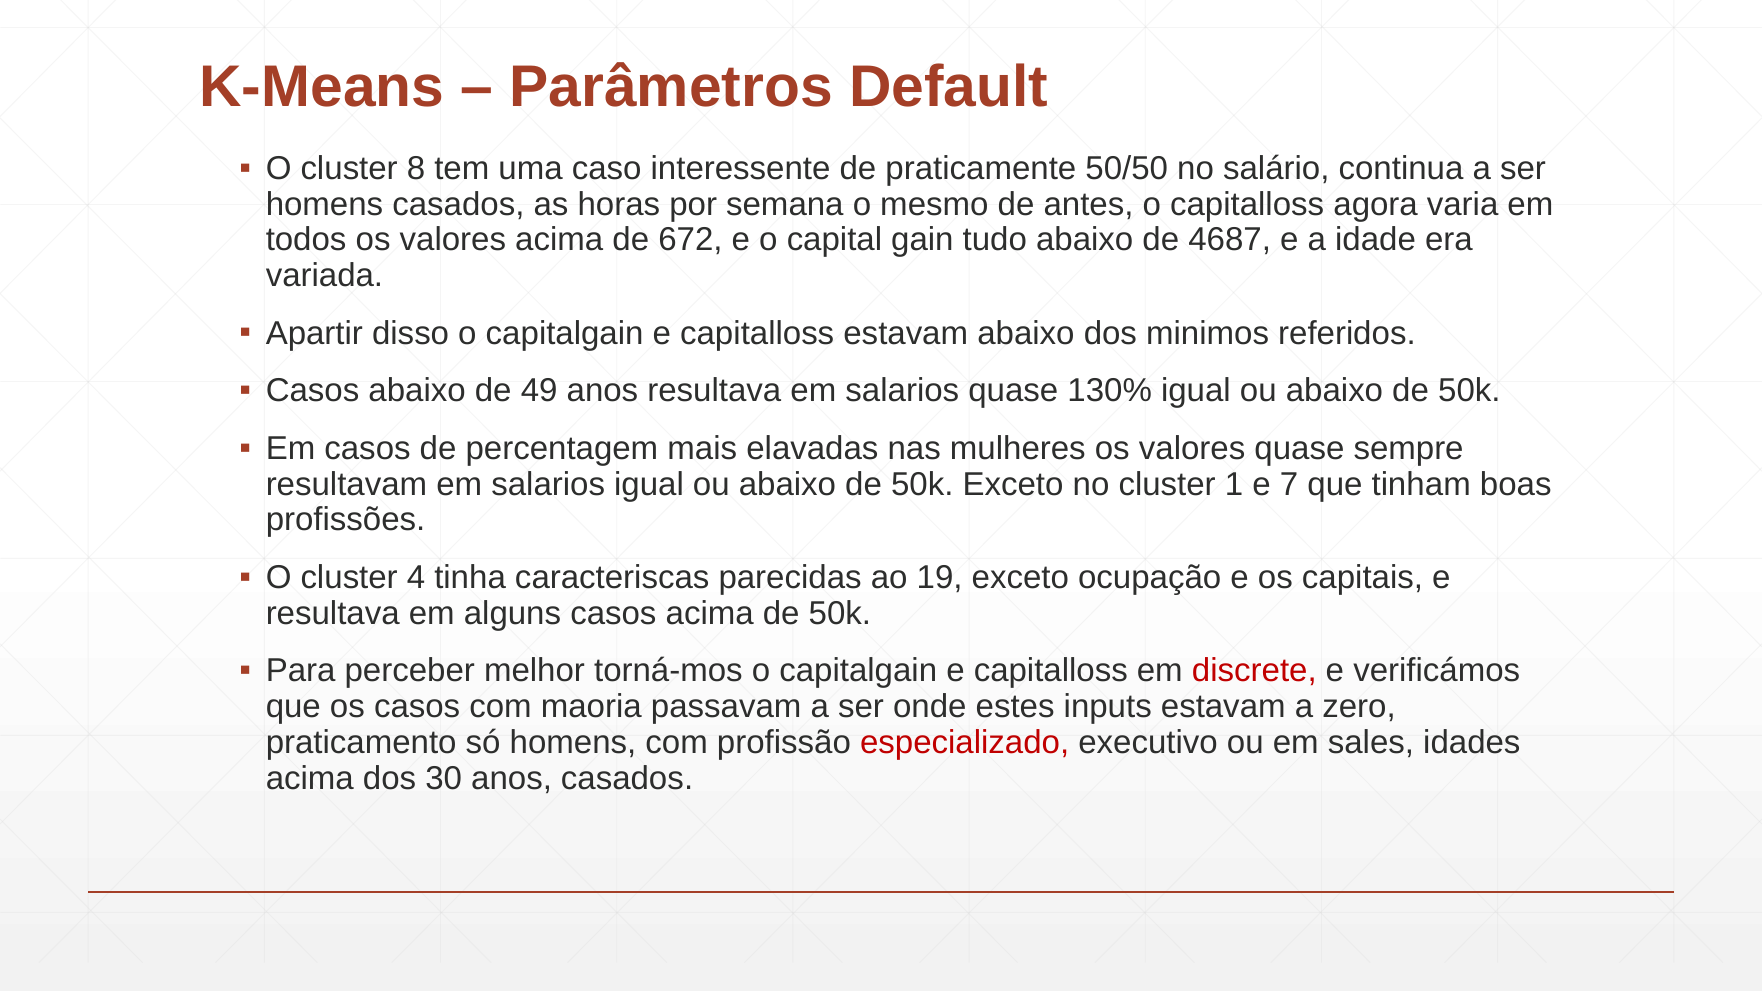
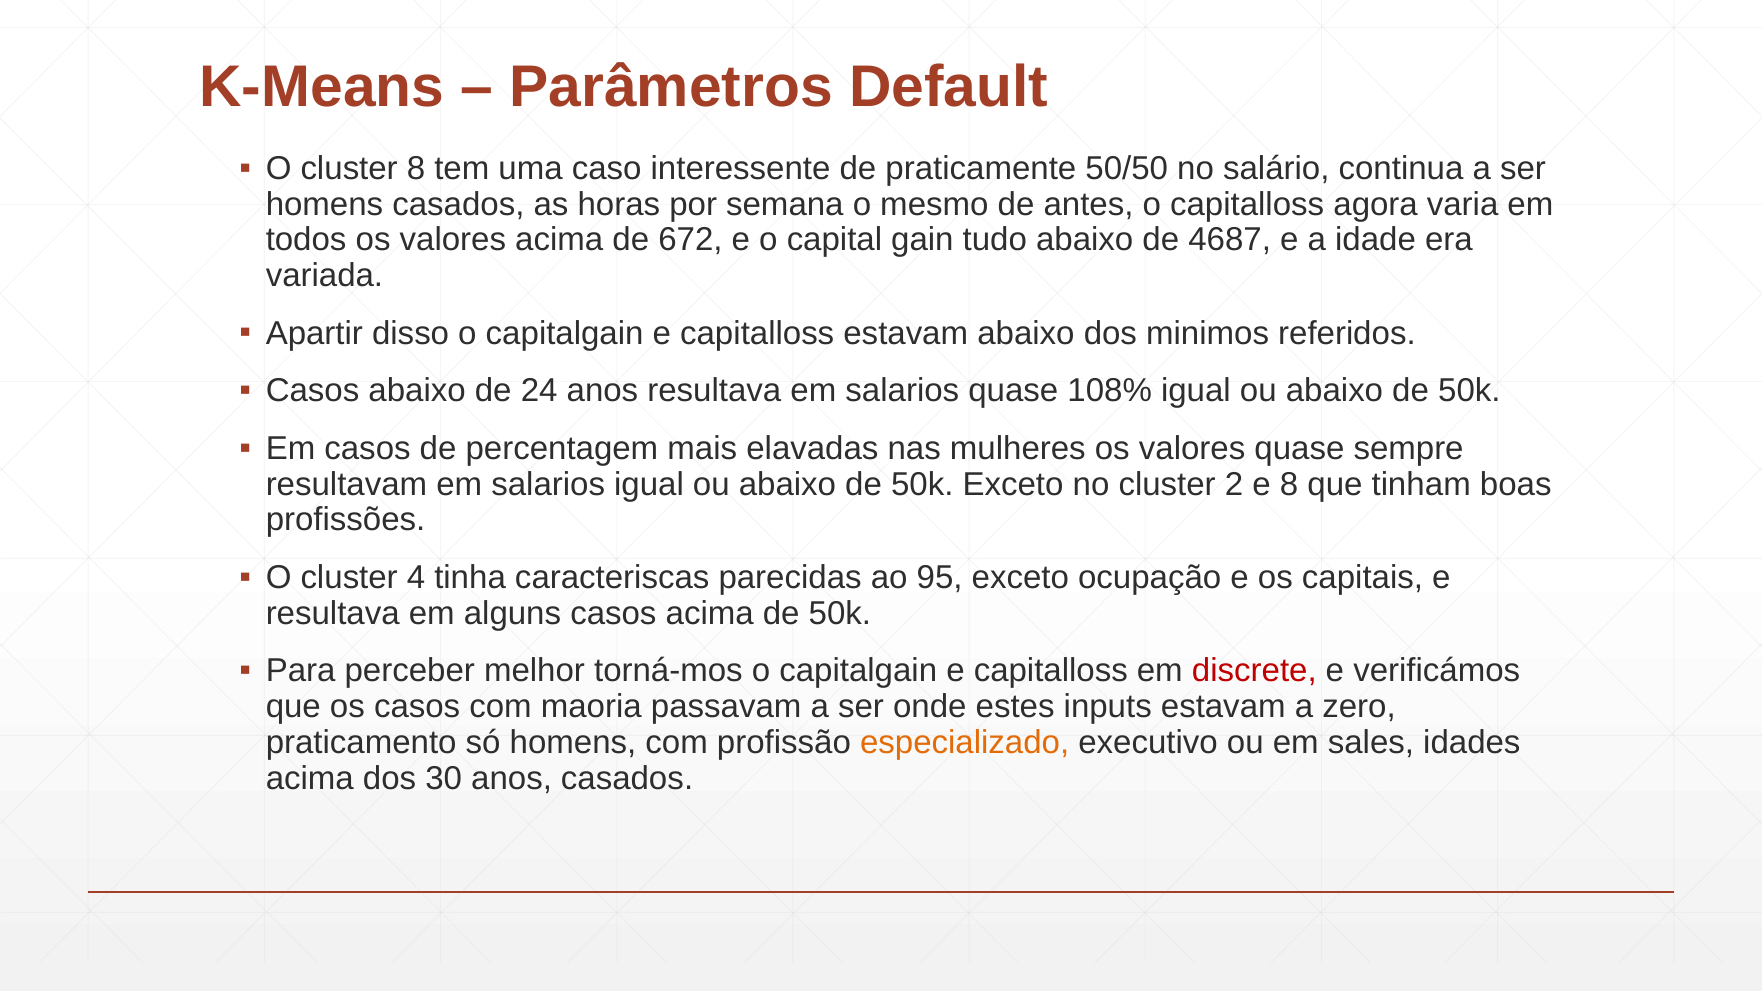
49: 49 -> 24 (539, 391)
130%: 130% -> 108% (1110, 391)
1: 1 -> 2 (1234, 484)
e 7: 7 -> 8 (1289, 484)
19: 19 -> 95 (940, 578)
especializado colour: red -> orange (965, 743)
